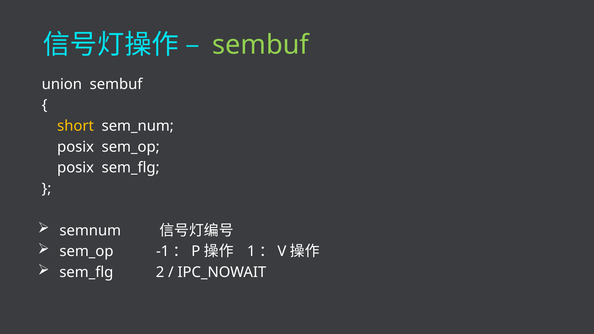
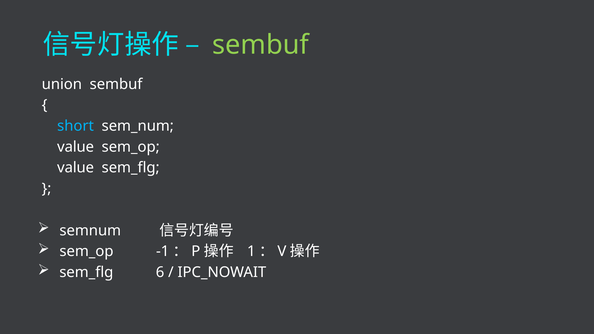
short colour: yellow -> light blue (76, 126)
posix: posix -> value (76, 147)
posix: posix -> value (76, 168)
2: 2 -> 6 (160, 272)
